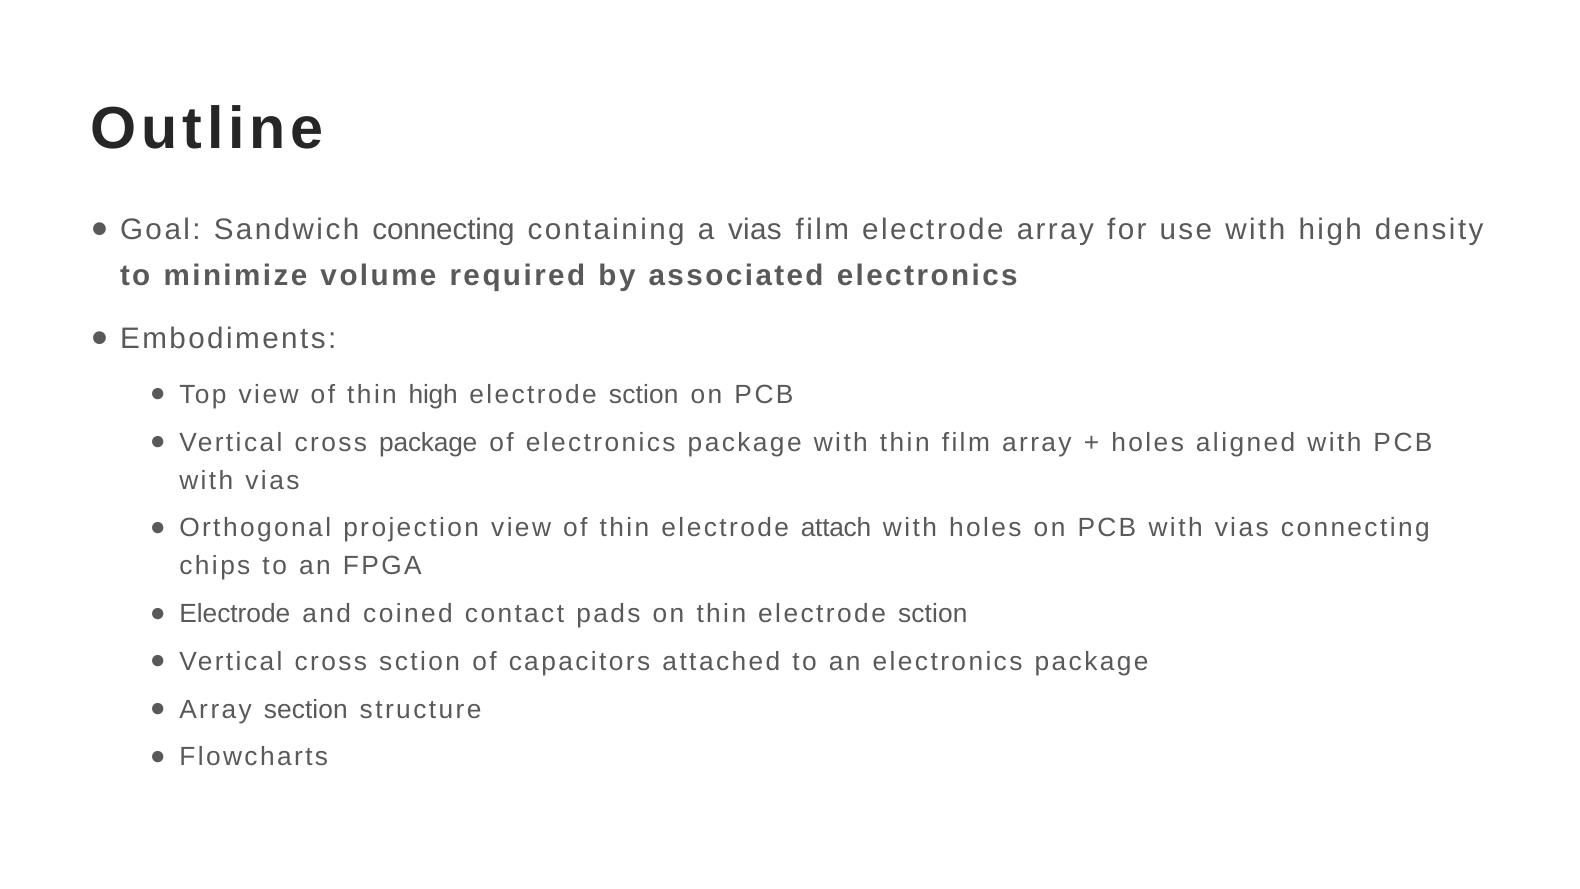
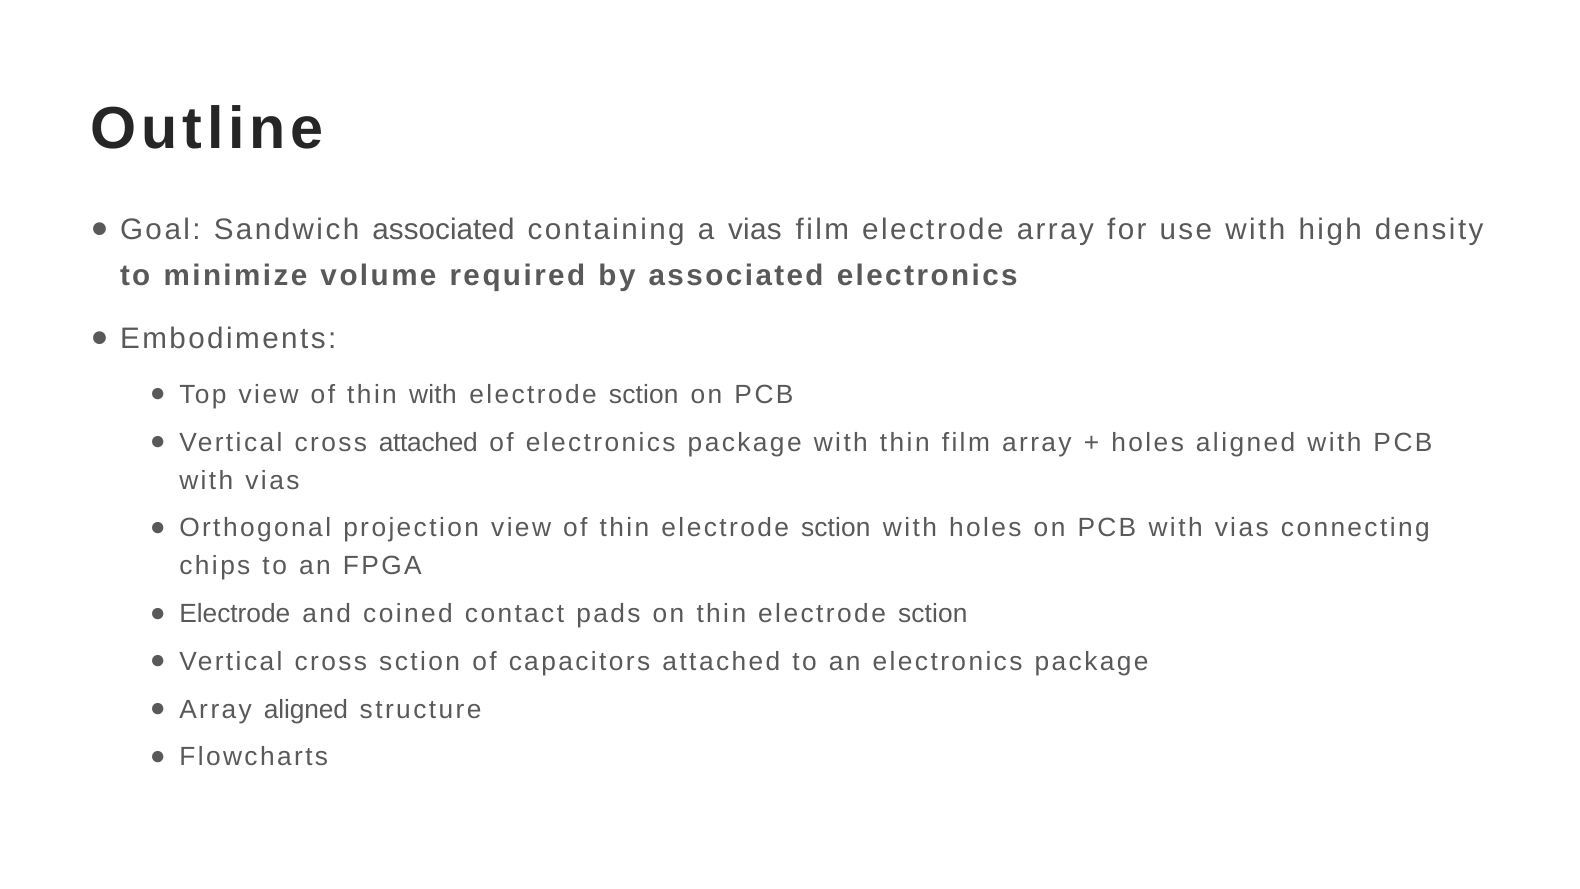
Sandwich connecting: connecting -> associated (443, 230)
thin high: high -> with (433, 395)
cross package: package -> attached (428, 442)
of thin electrode attach: attach -> sction (836, 528)
Array section: section -> aligned (306, 709)
